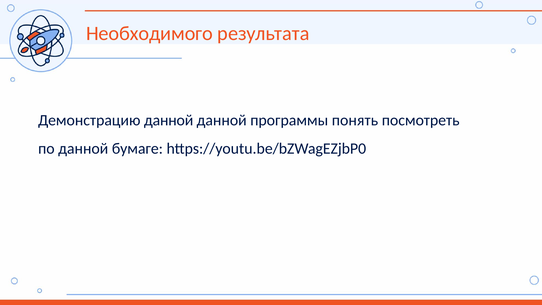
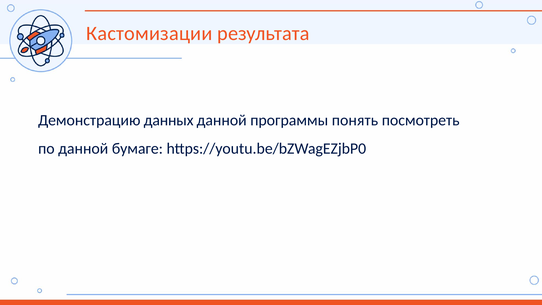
Необходимого: Необходимого -> Кастомизации (149, 34)
Демонстрацию данной: данной -> данных (169, 120)
